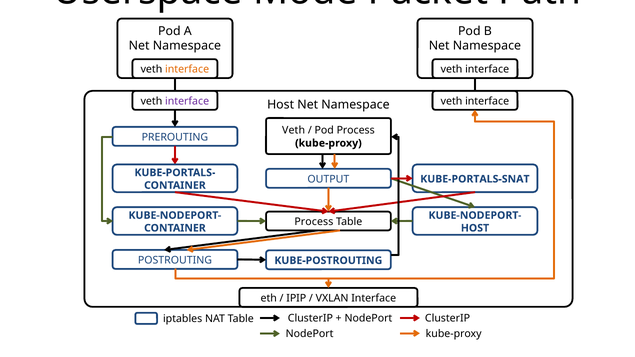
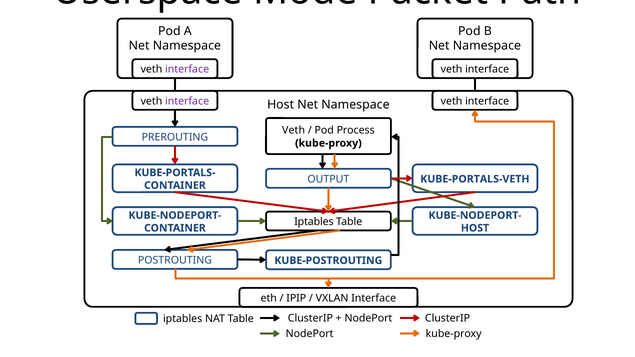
interface colour: orange -> purple (187, 69)
KUBE-PORTALS-SNAT: KUBE-PORTALS-SNAT -> KUBE-PORTALS-VETH (475, 179)
Process: Process -> Iptables (314, 222)
